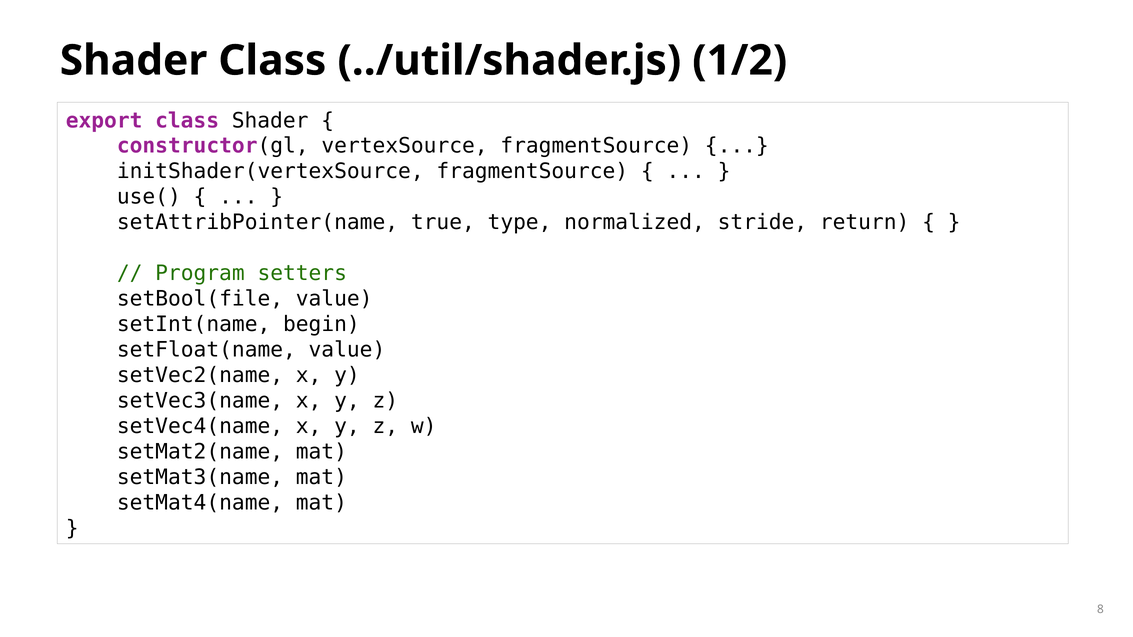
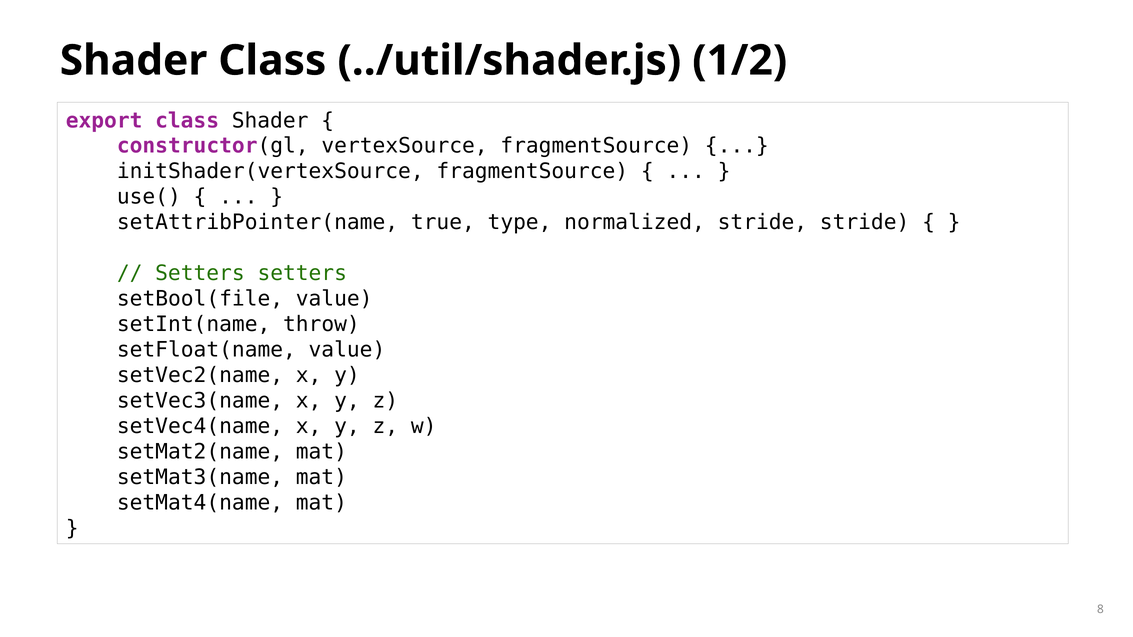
stride return: return -> stride (865, 223)
Program: Program -> Setters (200, 274)
begin: begin -> throw (321, 324)
